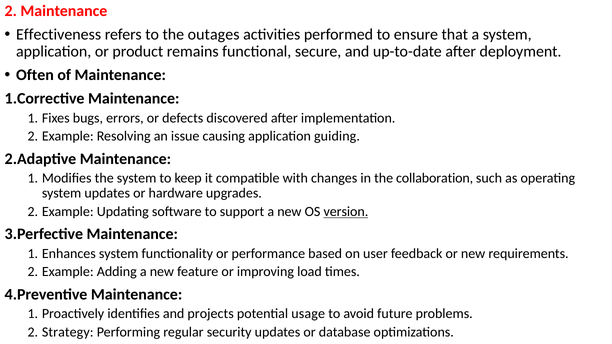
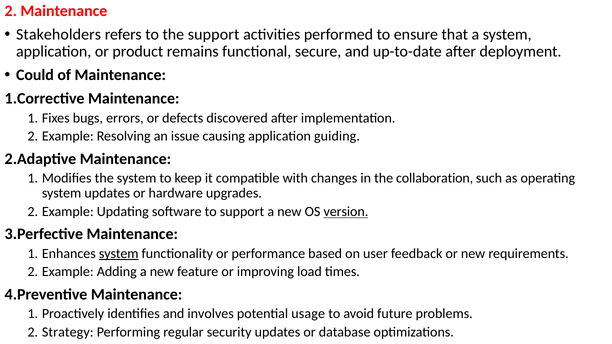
Effectiveness: Effectiveness -> Stakeholders (59, 34)
the outages: outages -> support (214, 34)
Often: Often -> Could (35, 75)
system underline: none -> present (119, 254)
projects: projects -> involves (211, 314)
